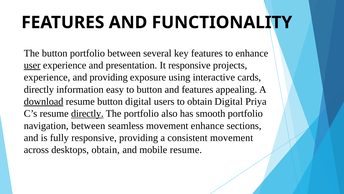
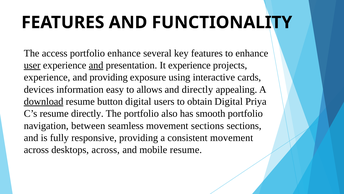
The button: button -> access (55, 53)
portfolio between: between -> enhance (124, 53)
and underline: none -> present (96, 65)
It responsive: responsive -> experience (189, 65)
directly: directly -> devices (39, 89)
to button: button -> allows (149, 89)
and features: features -> directly (197, 89)
directly underline: present -> none (87, 113)
movement enhance: enhance -> sections (207, 125)
desktops obtain: obtain -> across (106, 150)
